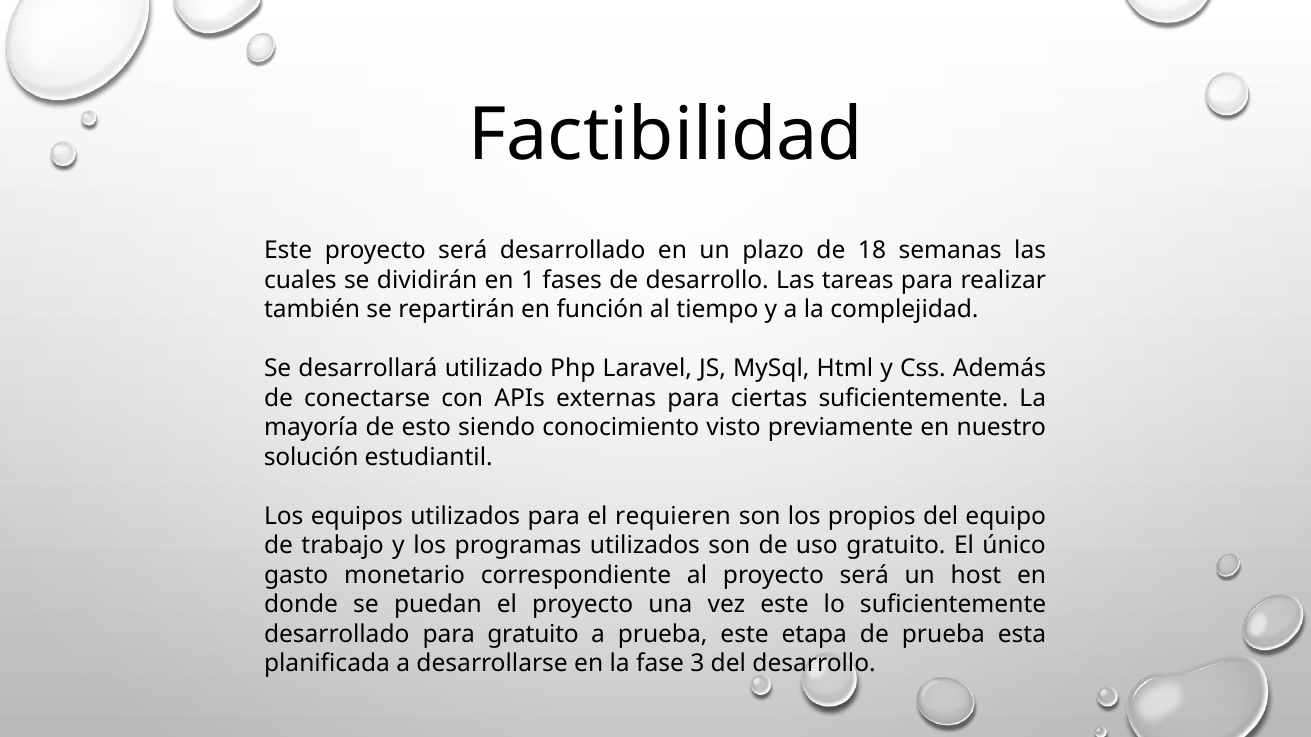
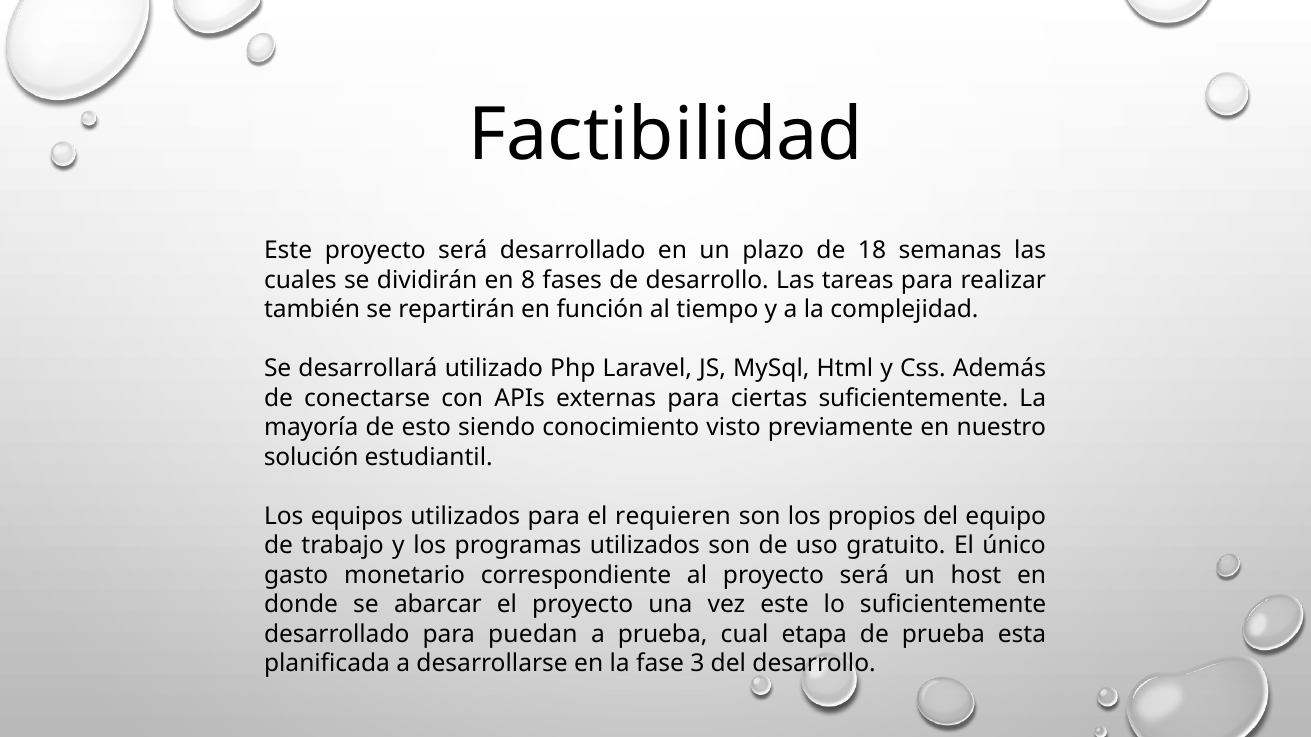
1: 1 -> 8 (528, 280)
puedan: puedan -> abarcar (438, 605)
para gratuito: gratuito -> puedan (533, 634)
prueba este: este -> cual (744, 634)
